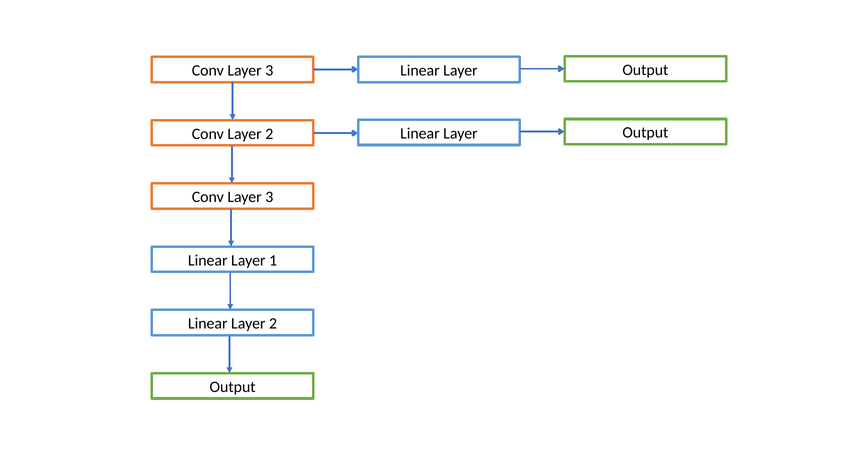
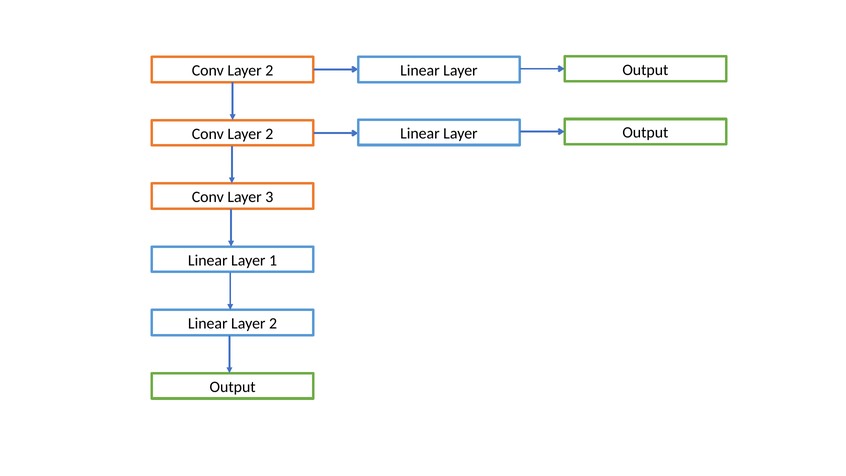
3: 3 -> 2 (269, 71)
